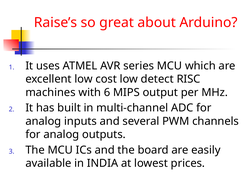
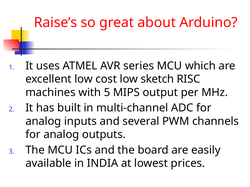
detect: detect -> sketch (157, 79)
6: 6 -> 5 (107, 93)
